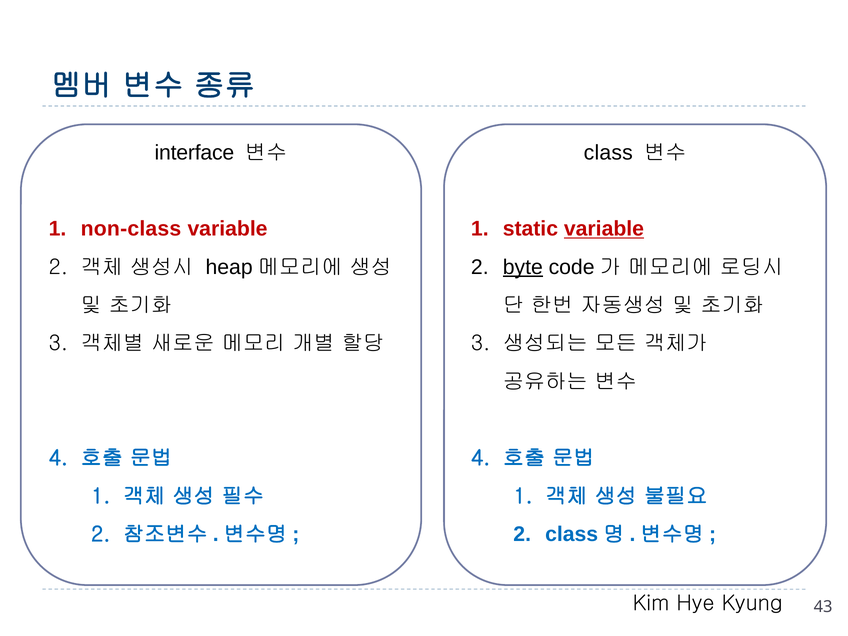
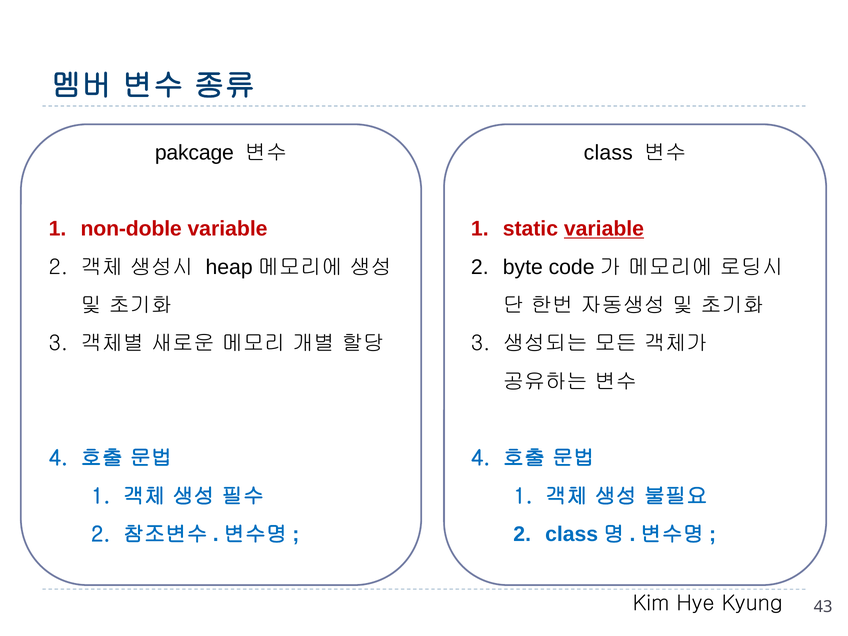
interface: interface -> pakcage (194, 153)
non-class: non-class -> non-doble (131, 229)
byte underline: present -> none (523, 267)
